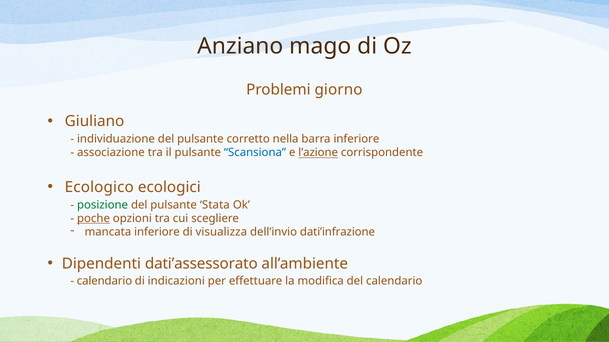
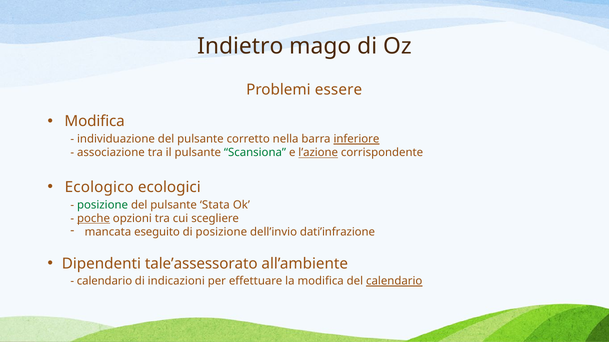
Anziano: Anziano -> Indietro (240, 46)
giorno: giorno -> essere (339, 90)
Giuliano: Giuliano -> Modifica (95, 122)
inferiore underline: none -> present (356, 139)
Scansiona colour: blue -> green (255, 153)
mancata inferiore: inferiore -> eseguito (157, 233)
di visualizza: visualizza -> posizione (221, 233)
dati’assessorato: dati’assessorato -> tale’assessorato (201, 264)
calendario underline: none -> present (394, 282)
